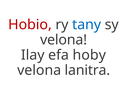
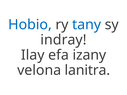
Hobio colour: red -> blue (30, 25)
velona: velona -> indray (63, 40)
hoby: hoby -> izany (89, 55)
